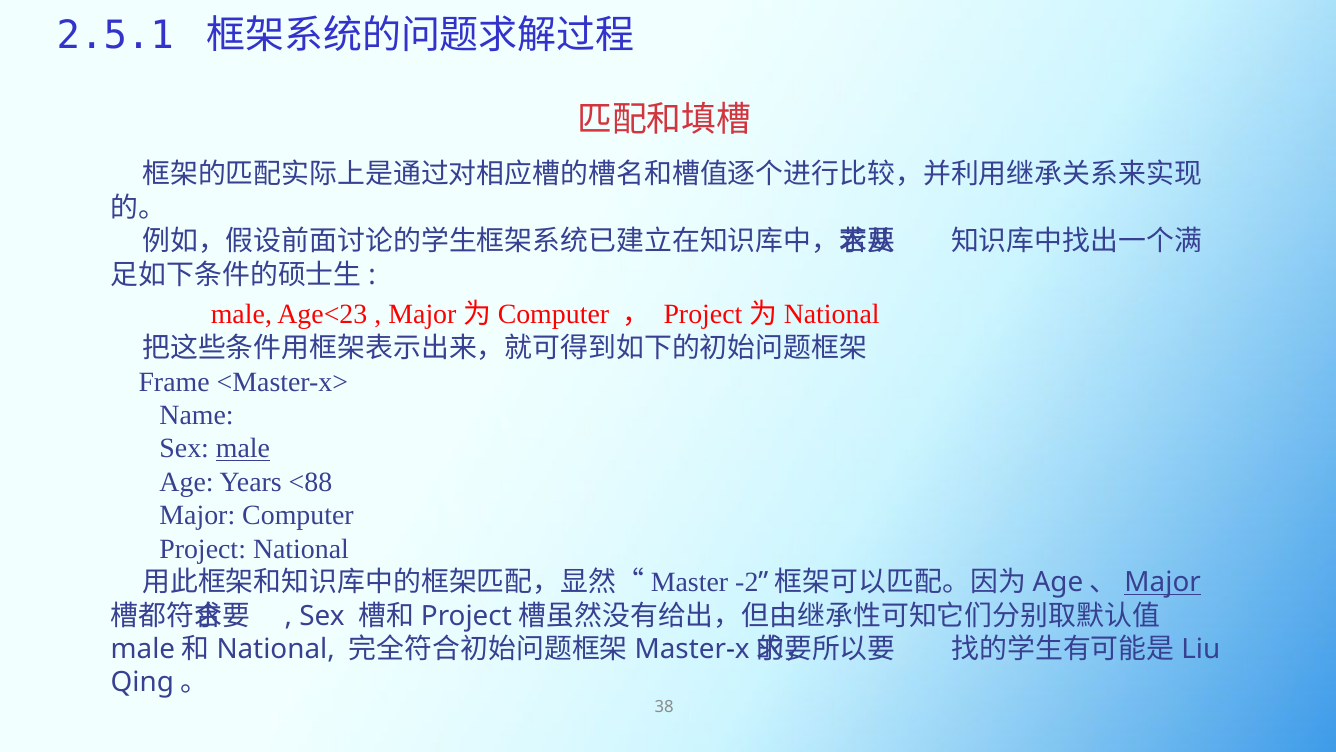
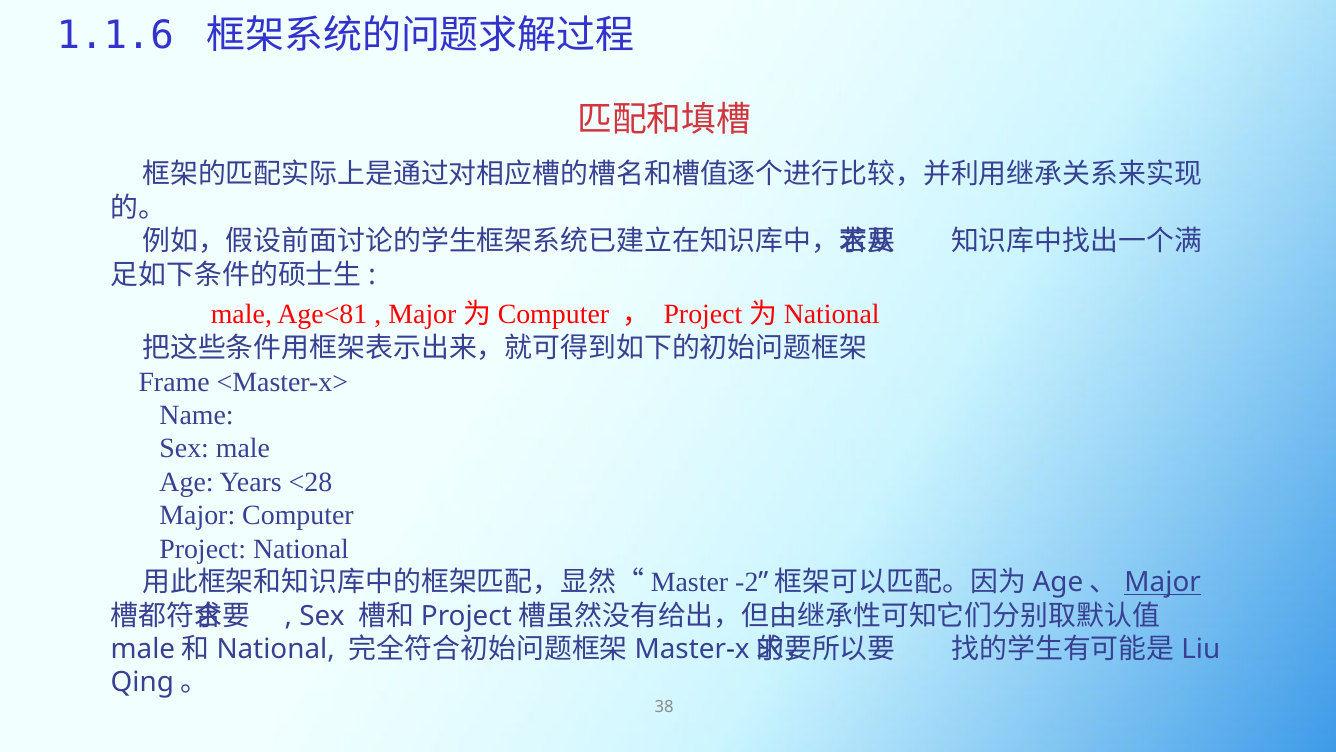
2.5.1: 2.5.1 -> 1.1.6 (115, 35)
Age<23: Age<23 -> Age<81 (322, 314)
male underline: present -> none (243, 448)
<88: <88 -> <28 (310, 482)
